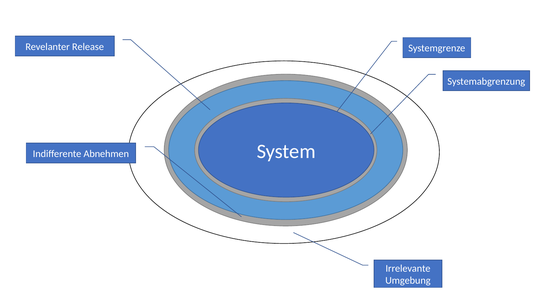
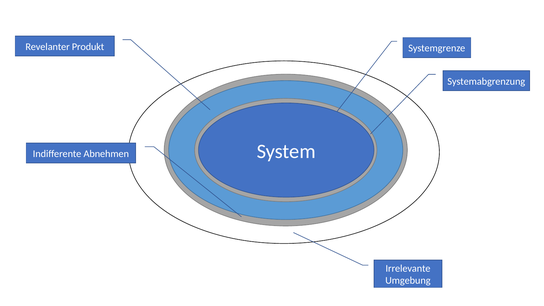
Release: Release -> Produkt (88, 47)
